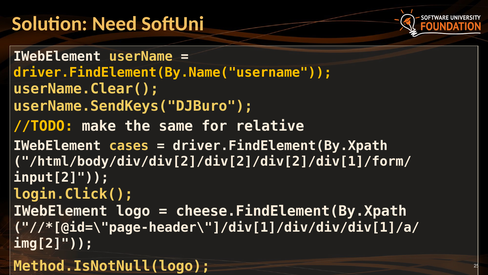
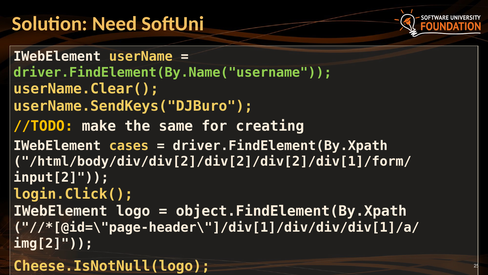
driver.FindElement(By.Name("username colour: yellow -> light green (173, 72)
relative: relative -> creating (270, 126)
cheese.FindElement(By.Xpath: cheese.FindElement(By.Xpath -> object.FindElement(By.Xpath (291, 211)
Method.IsNotNull(logo: Method.IsNotNull(logo -> Cheese.IsNotNull(logo (112, 266)
